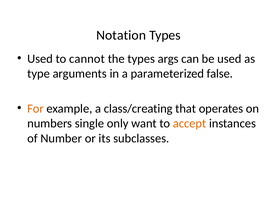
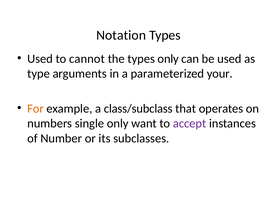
types args: args -> only (168, 59)
false: false -> your (220, 74)
class/creating: class/creating -> class/subclass (138, 109)
accept colour: orange -> purple (190, 123)
